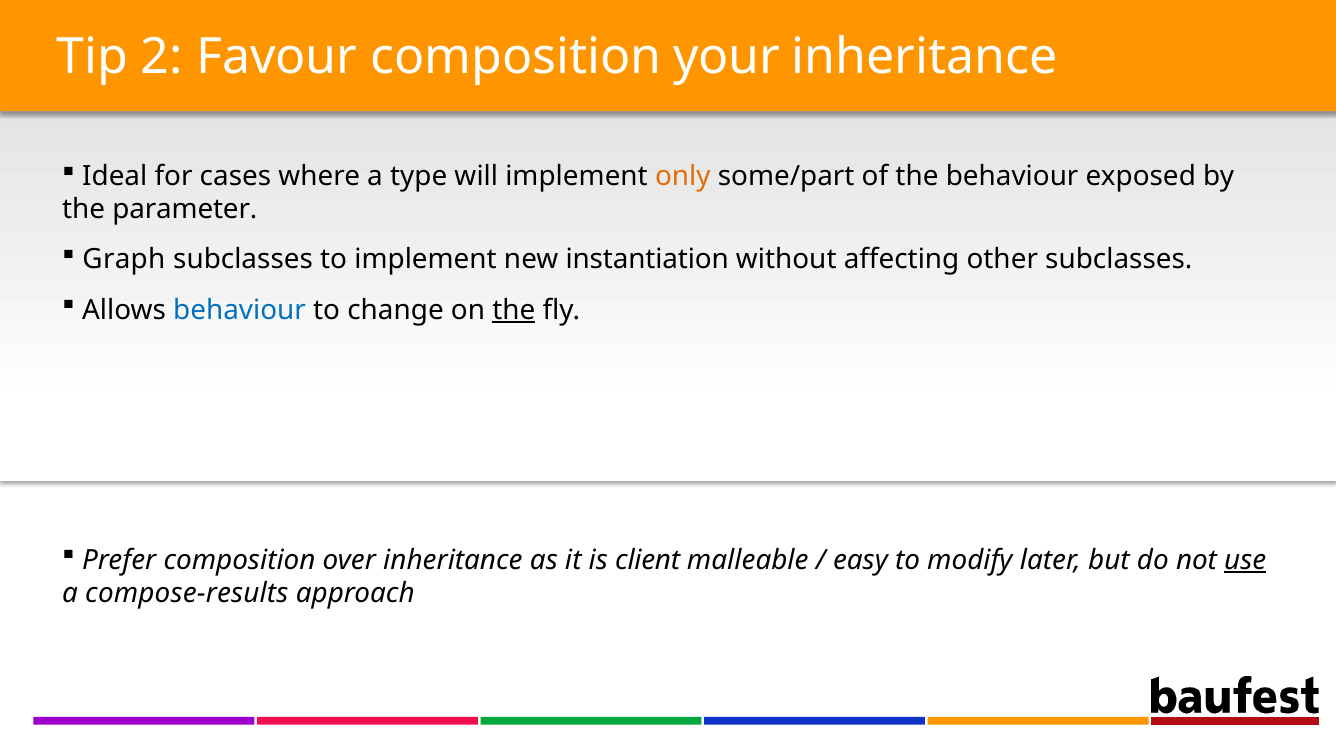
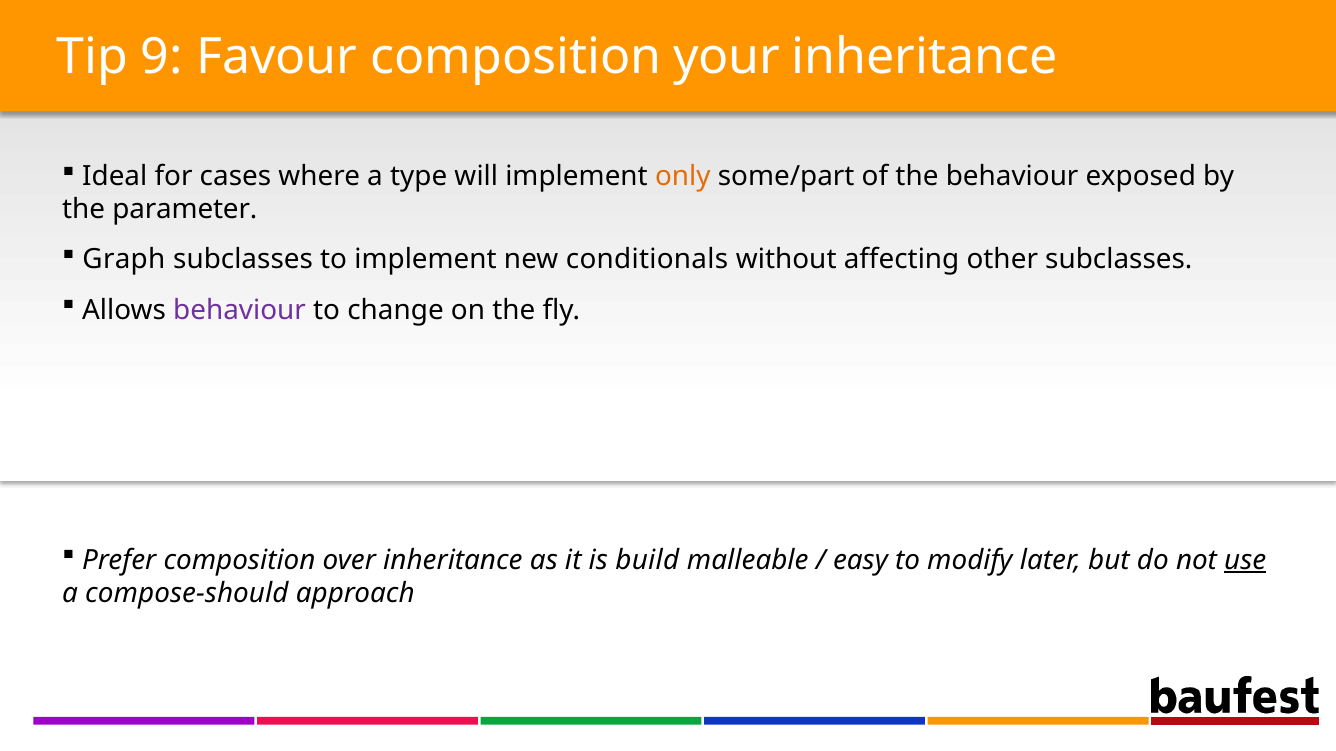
2: 2 -> 9 (162, 57)
instantiation: instantiation -> conditionals (647, 260)
behaviour colour: blue -> purple (240, 310)
the underline: present -> none (514, 310)
client: client -> build (647, 561)
compose-results: compose-results -> compose-should (187, 594)
